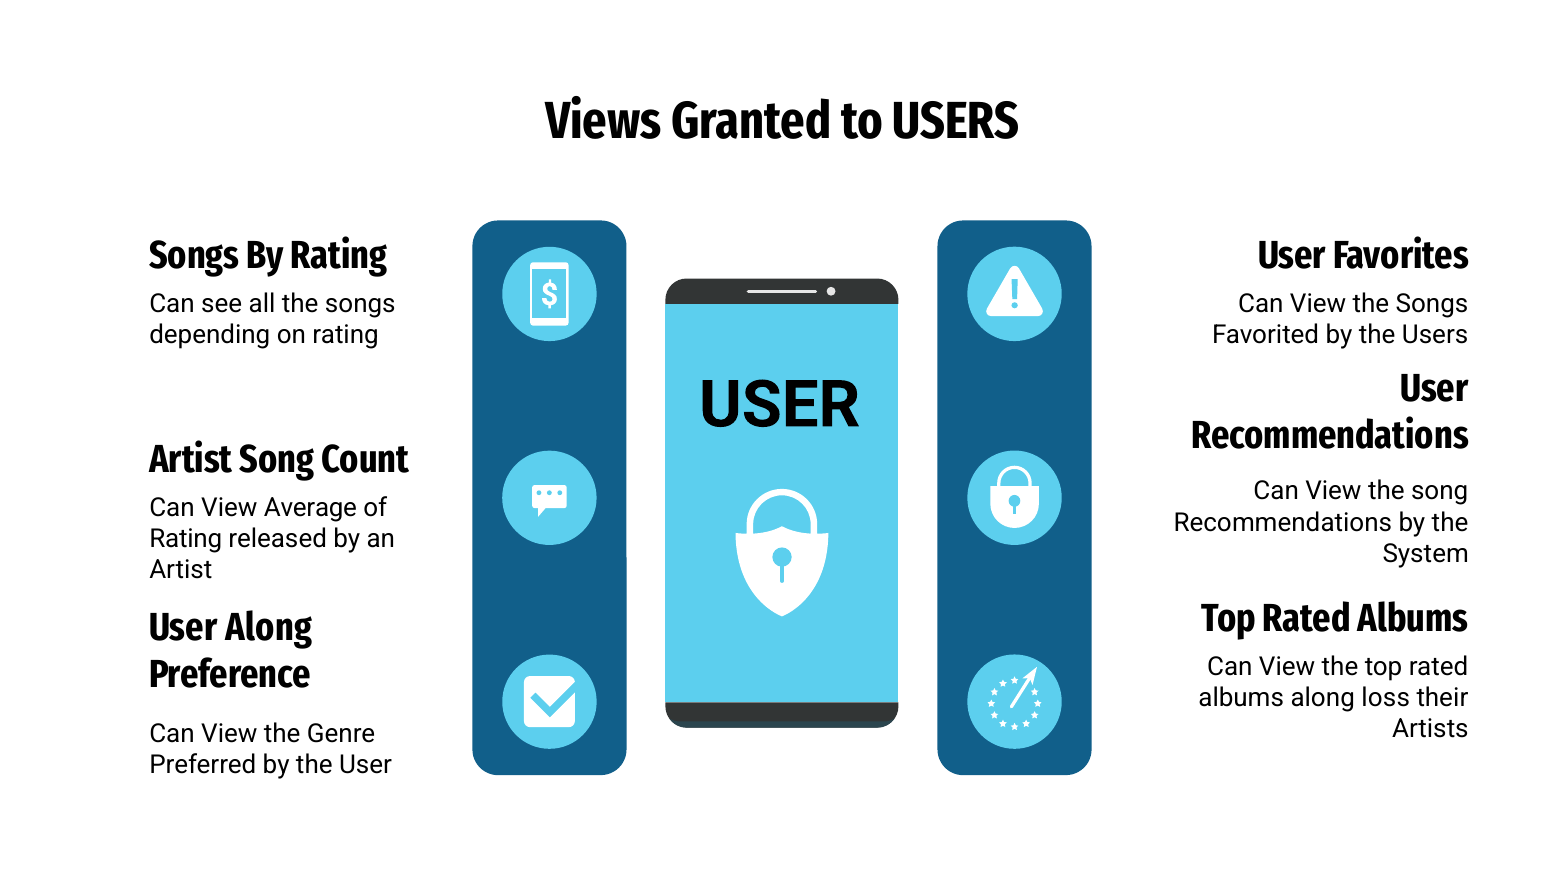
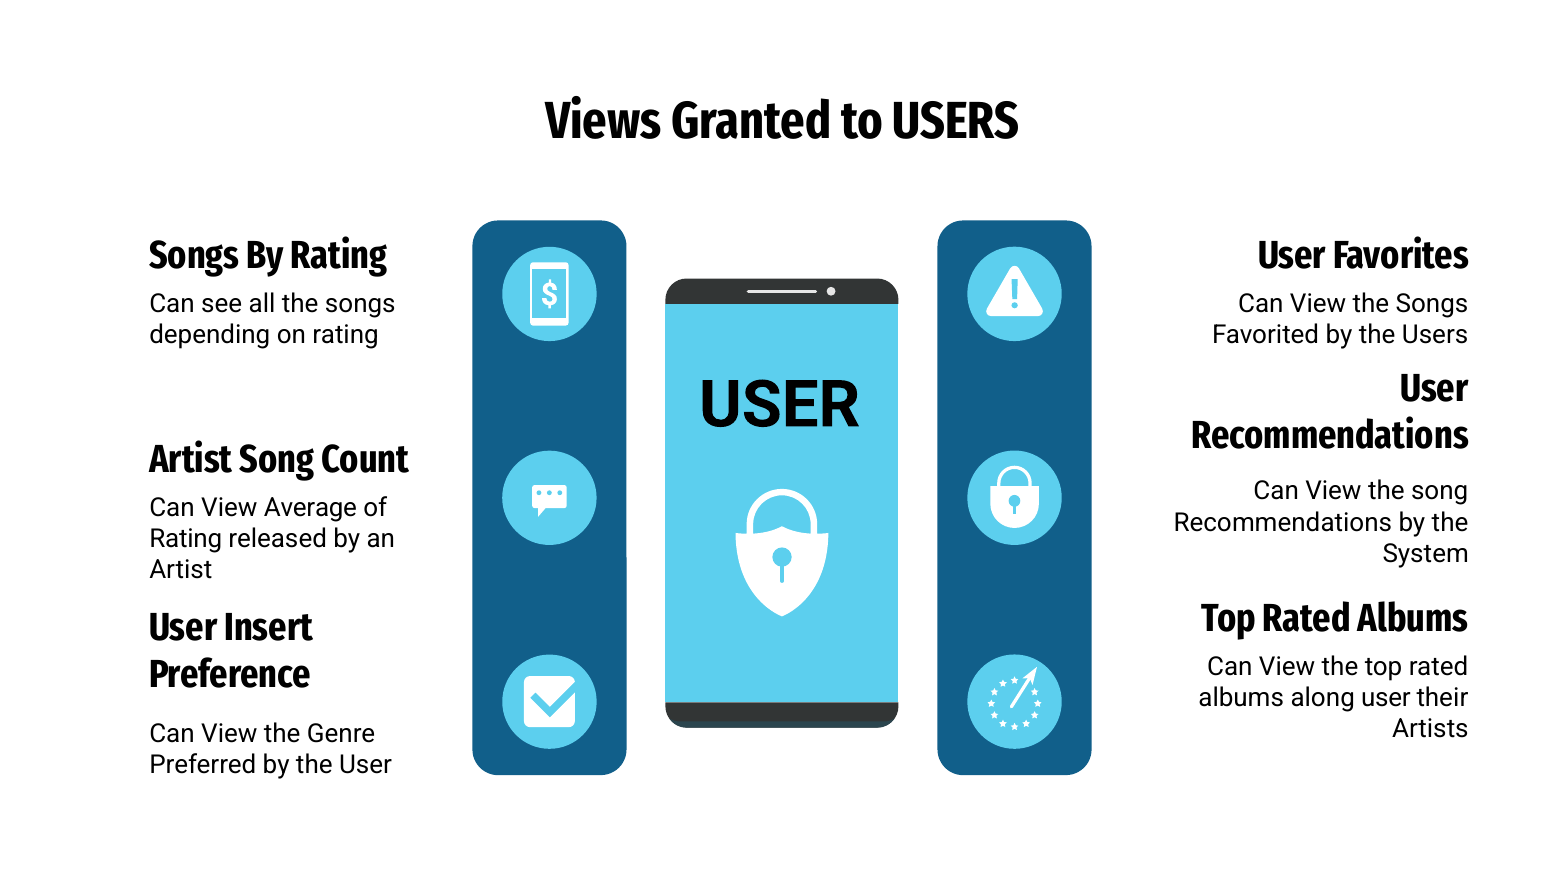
User Along: Along -> Insert (269, 628)
along loss: loss -> user (1386, 698)
